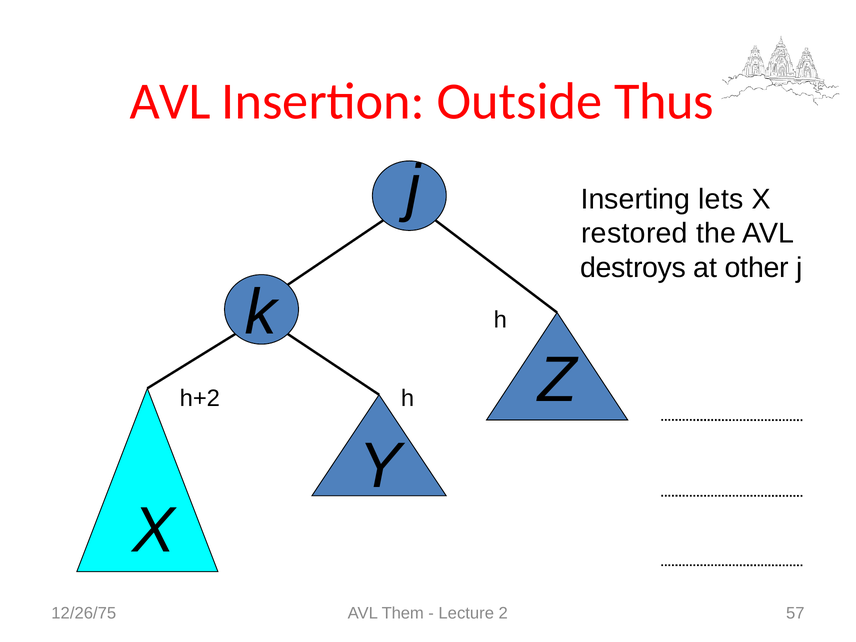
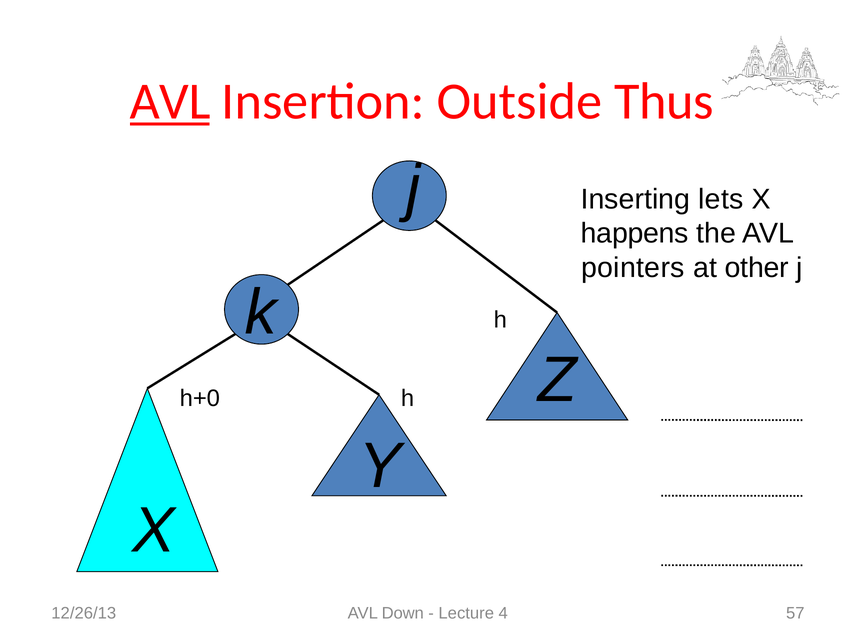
AVL underline: none -> present (170, 102)
restored: restored -> happens (635, 233)
destroys: destroys -> pointers (633, 268)
h+2: h+2 -> h+0 (200, 398)
12/26/75: 12/26/75 -> 12/26/13 (84, 613)
Them: Them -> Down (403, 613)
2: 2 -> 4 (503, 613)
